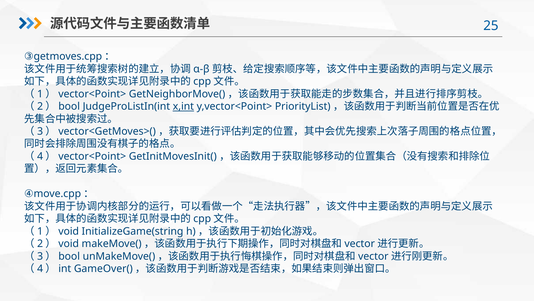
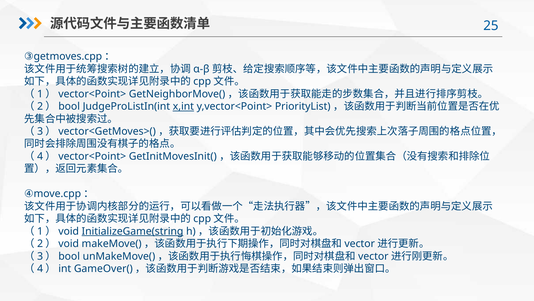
InitializeGame(string underline: none -> present (133, 231)
